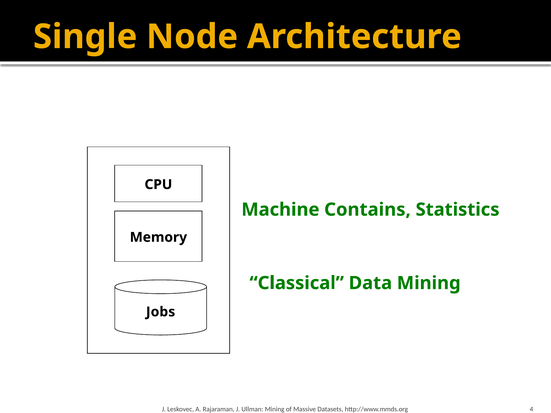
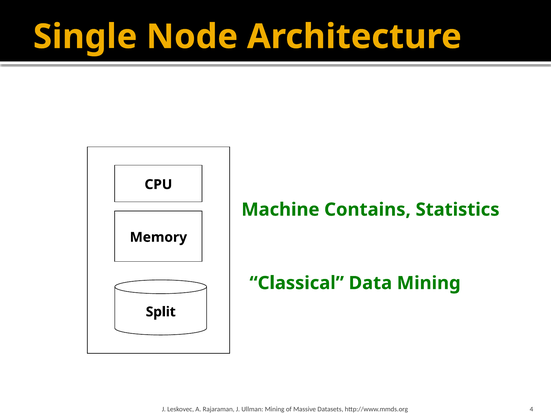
Jobs: Jobs -> Split (161, 312)
